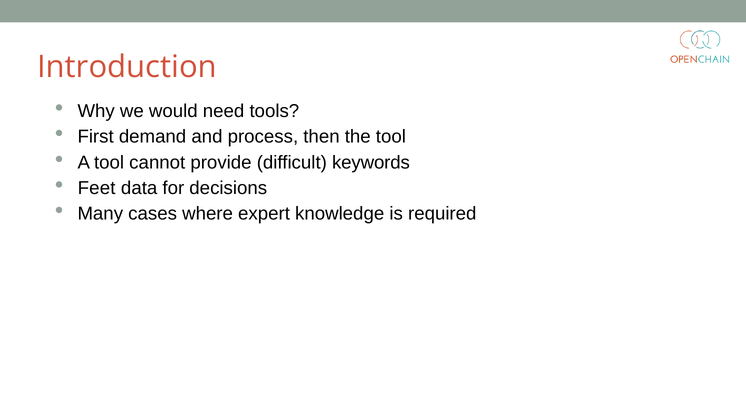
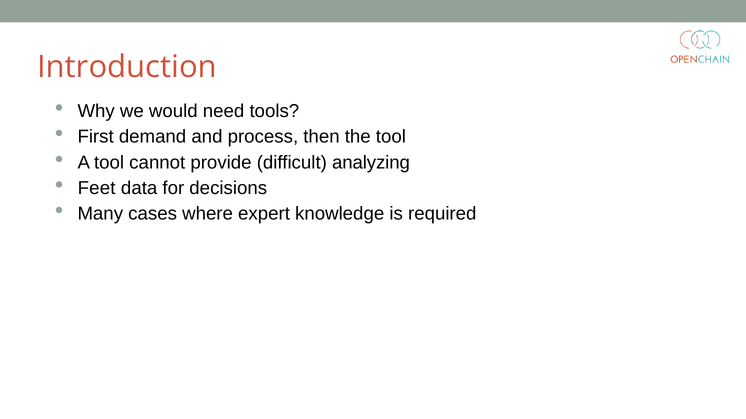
keywords: keywords -> analyzing (371, 163)
